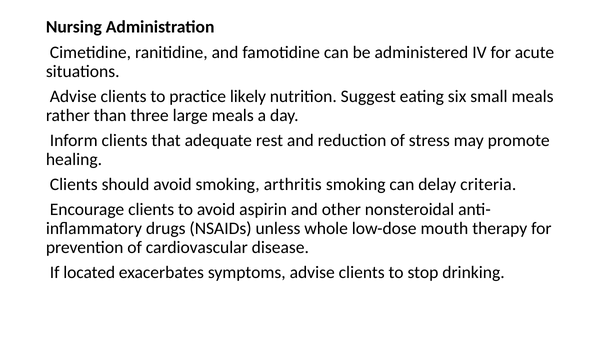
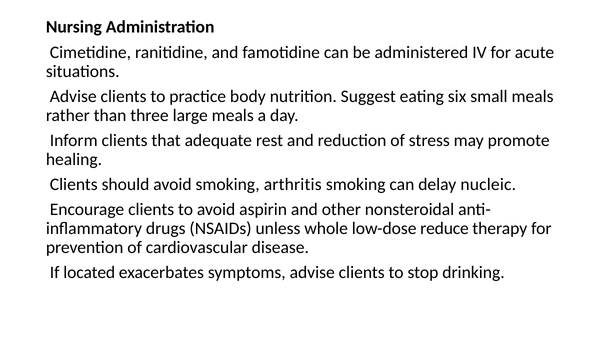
likely: likely -> body (248, 97)
criteria: criteria -> nucleic (488, 185)
mouth: mouth -> reduce (445, 229)
